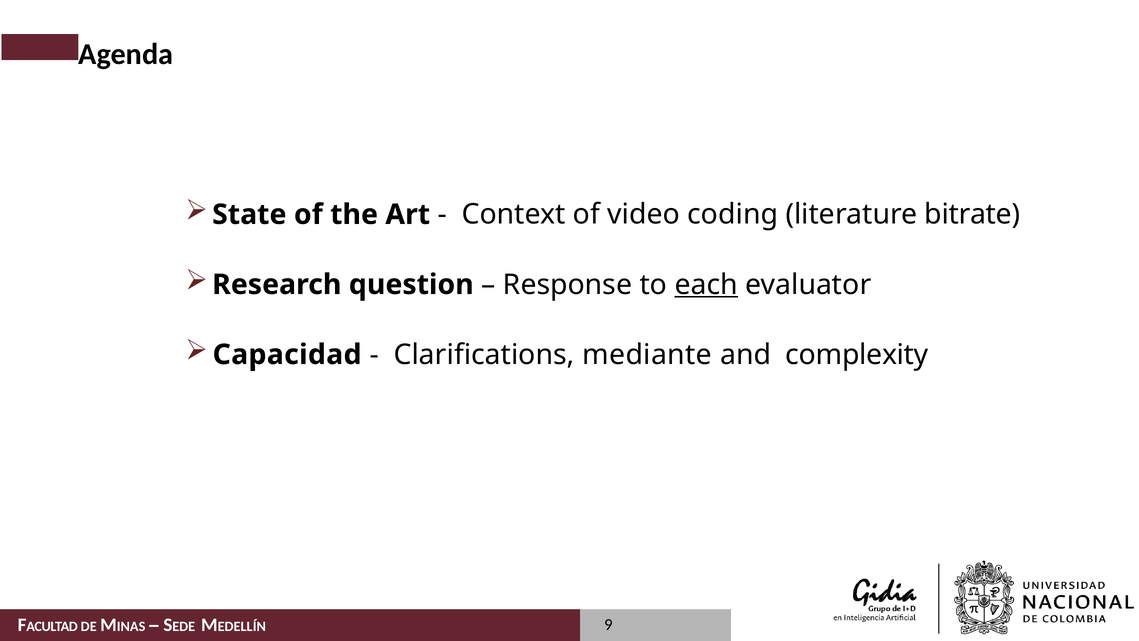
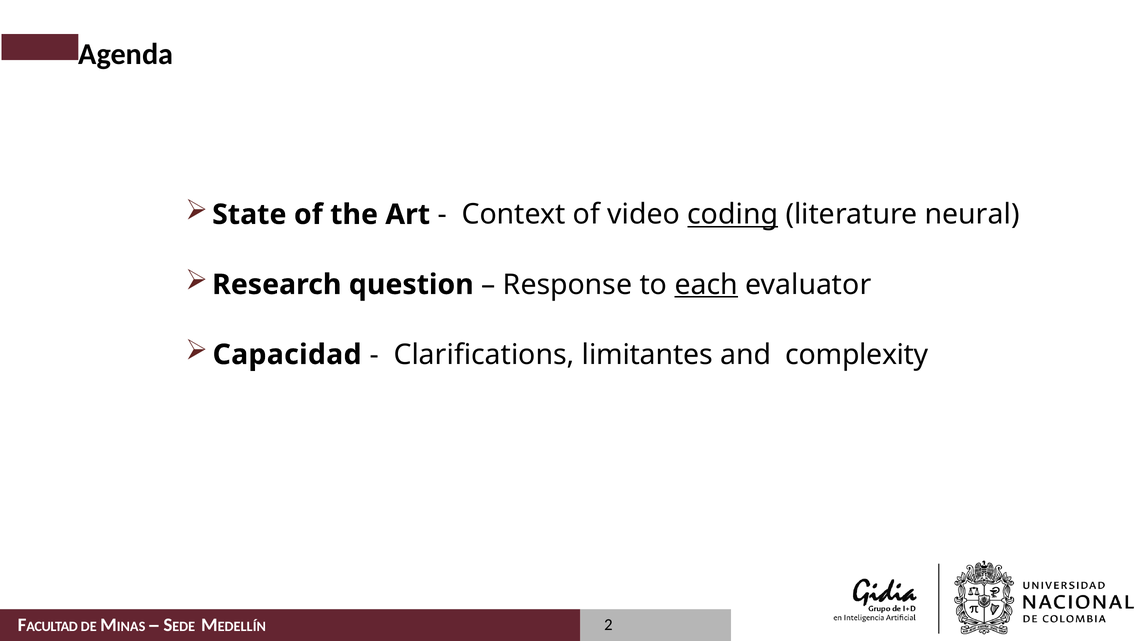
coding underline: none -> present (733, 214)
bitrate: bitrate -> neural (972, 214)
mediante: mediante -> limitantes (647, 354)
9: 9 -> 2 (608, 624)
